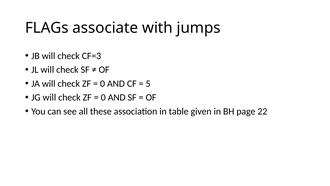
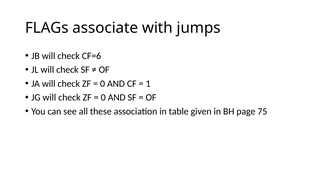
CF=3: CF=3 -> CF=6 (92, 56)
5: 5 -> 1 (148, 83)
22: 22 -> 75 (262, 111)
